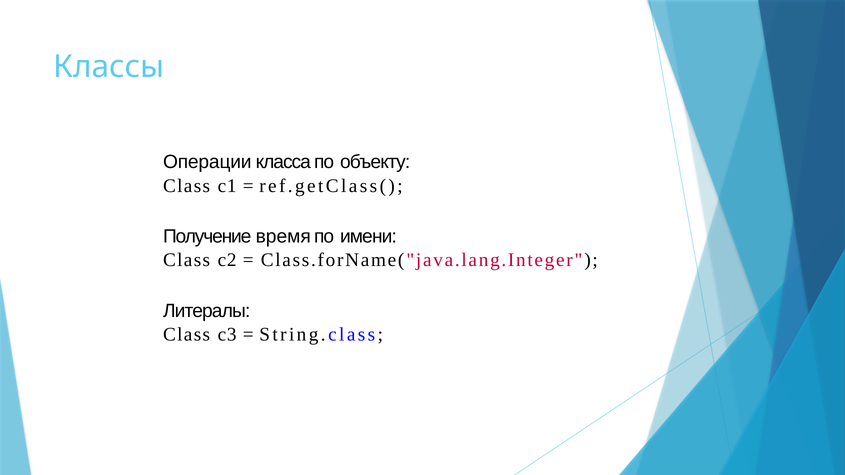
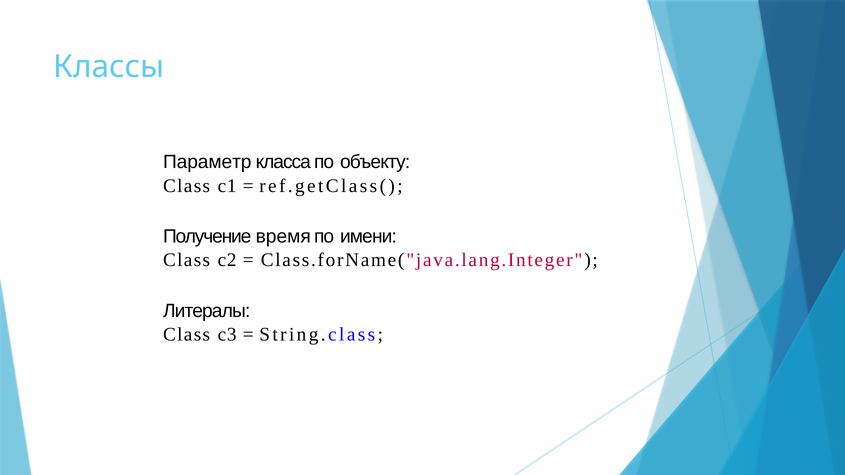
Операции: Операции -> Параметр (207, 162)
